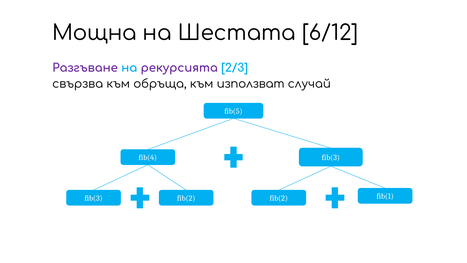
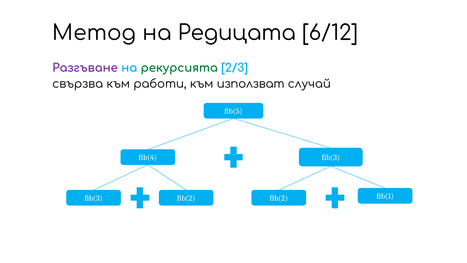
Мощна: Мощна -> Метод (94, 33)
Шестата: Шестата -> Редицата (237, 33)
рекурсията colour: purple -> green (179, 68)
обръща: обръща -> работи (160, 84)
